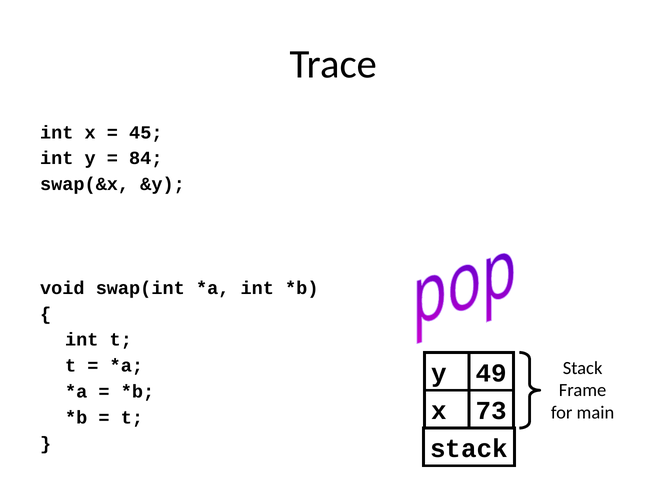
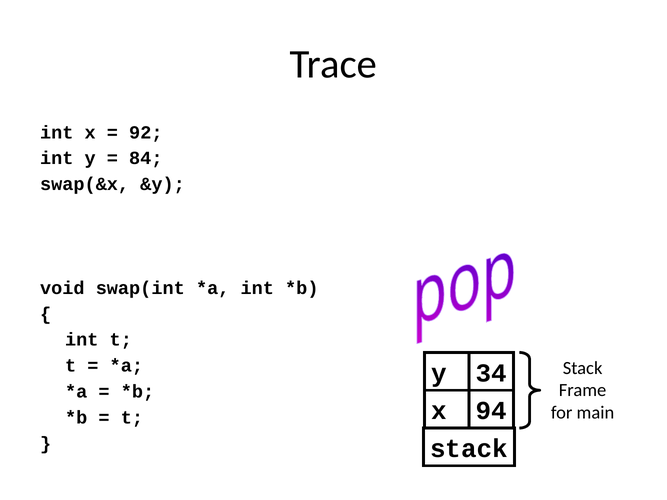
45: 45 -> 92 (146, 132)
49: 49 -> 34 (491, 373)
73: 73 -> 94 (491, 411)
